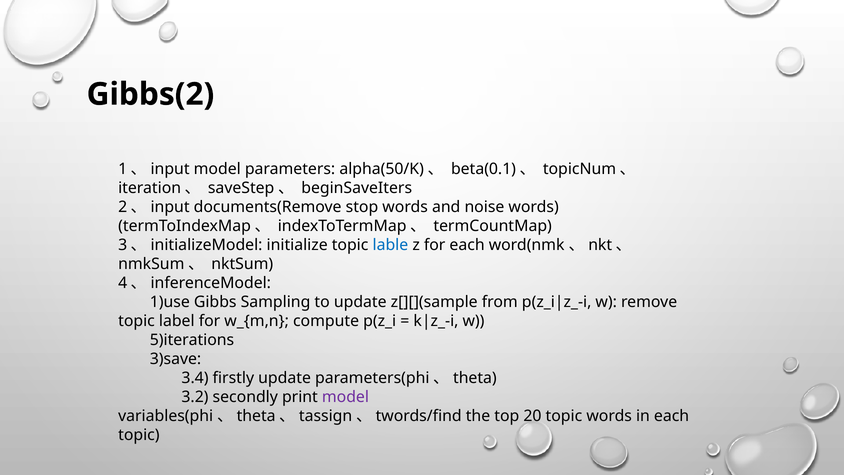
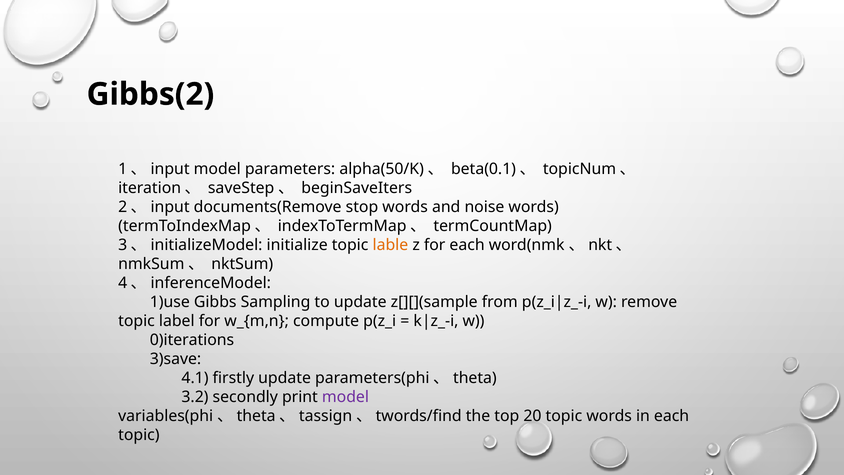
lable colour: blue -> orange (390, 245)
5)iterations: 5)iterations -> 0)iterations (192, 340)
3.4: 3.4 -> 4.1 (195, 378)
